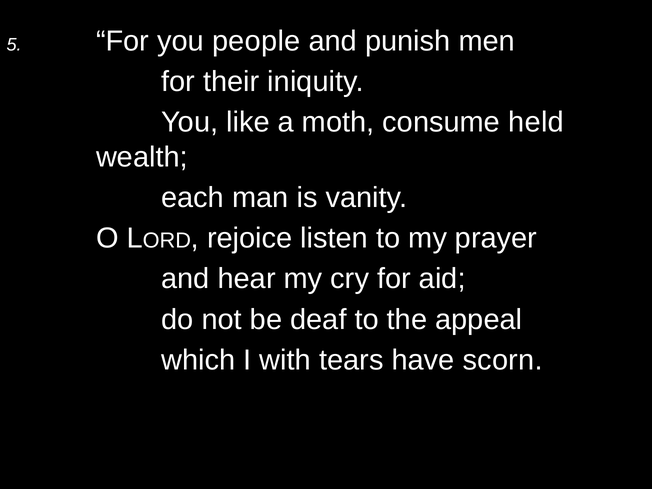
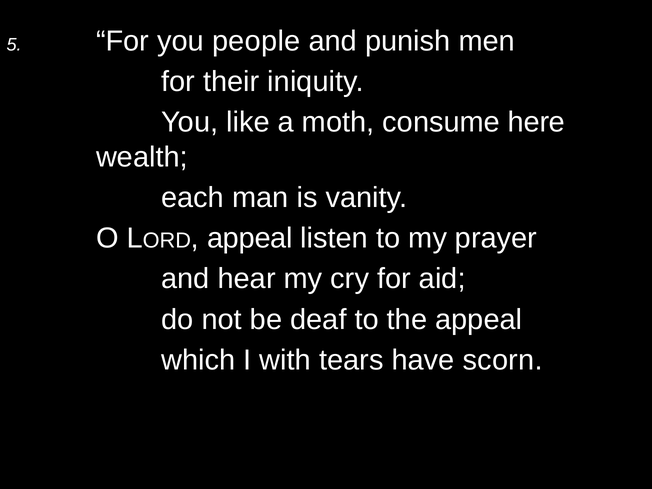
held: held -> here (536, 122)
rejoice: rejoice -> appeal (250, 238)
